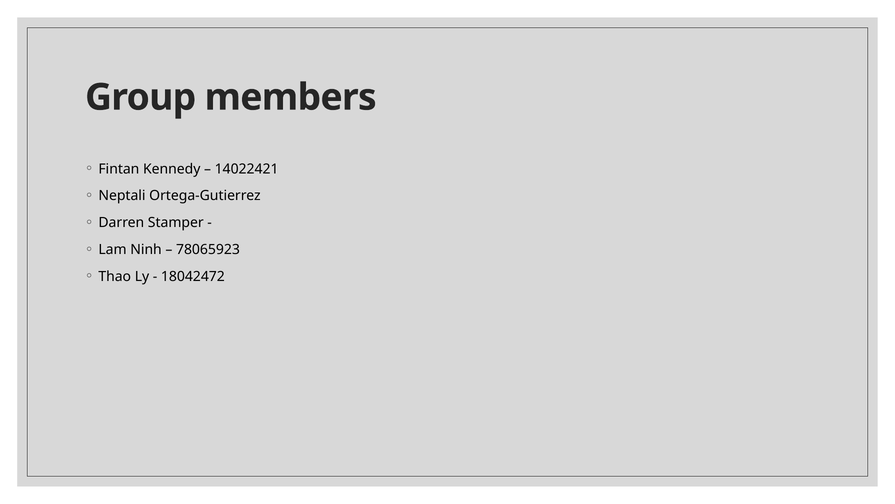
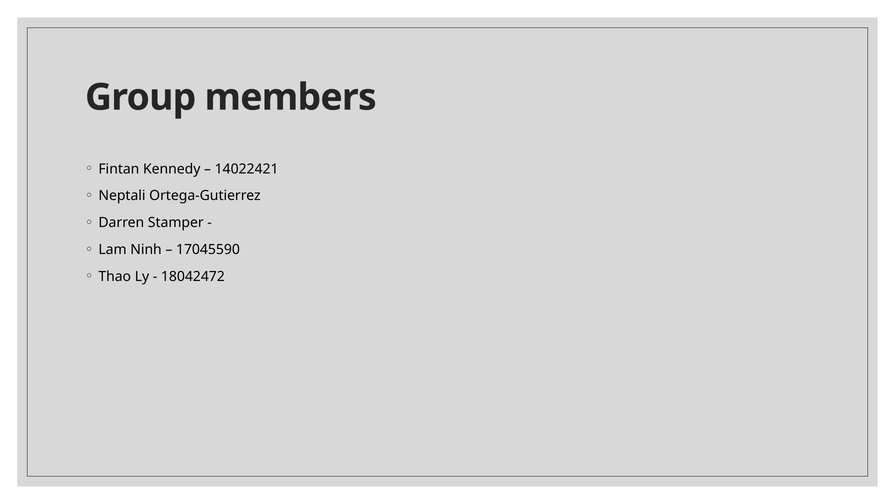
78065923: 78065923 -> 17045590 (208, 249)
